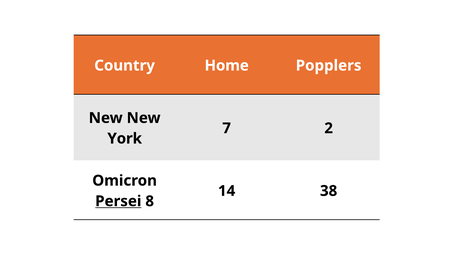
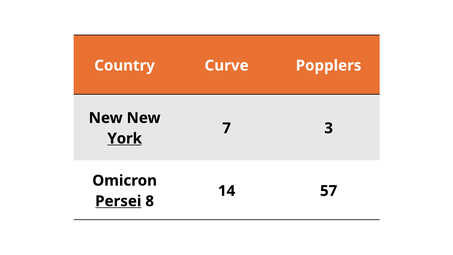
Home: Home -> Curve (227, 65)
2: 2 -> 3 (329, 128)
York underline: none -> present (125, 138)
38: 38 -> 57 (329, 191)
